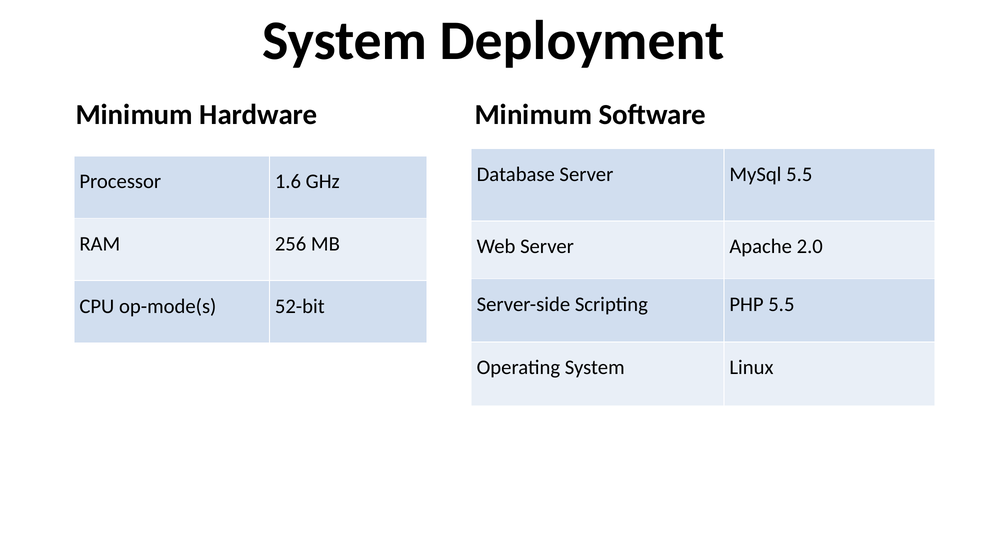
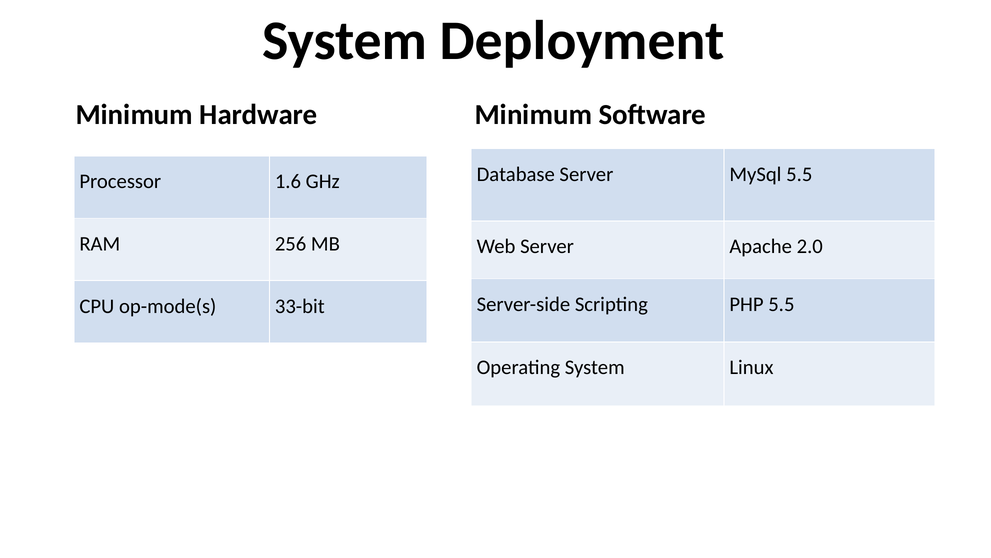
52-bit: 52-bit -> 33-bit (300, 306)
